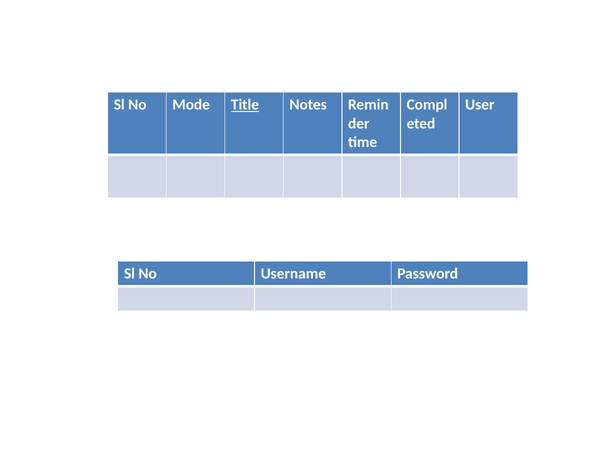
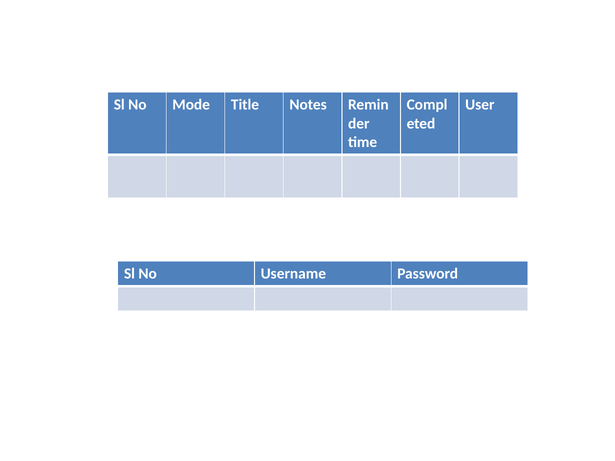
Title underline: present -> none (245, 105)
